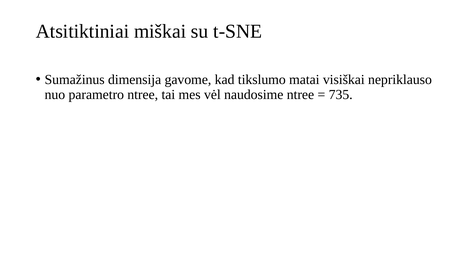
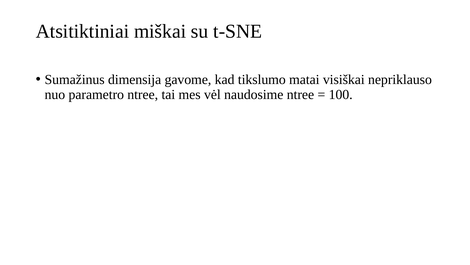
735: 735 -> 100 (341, 94)
